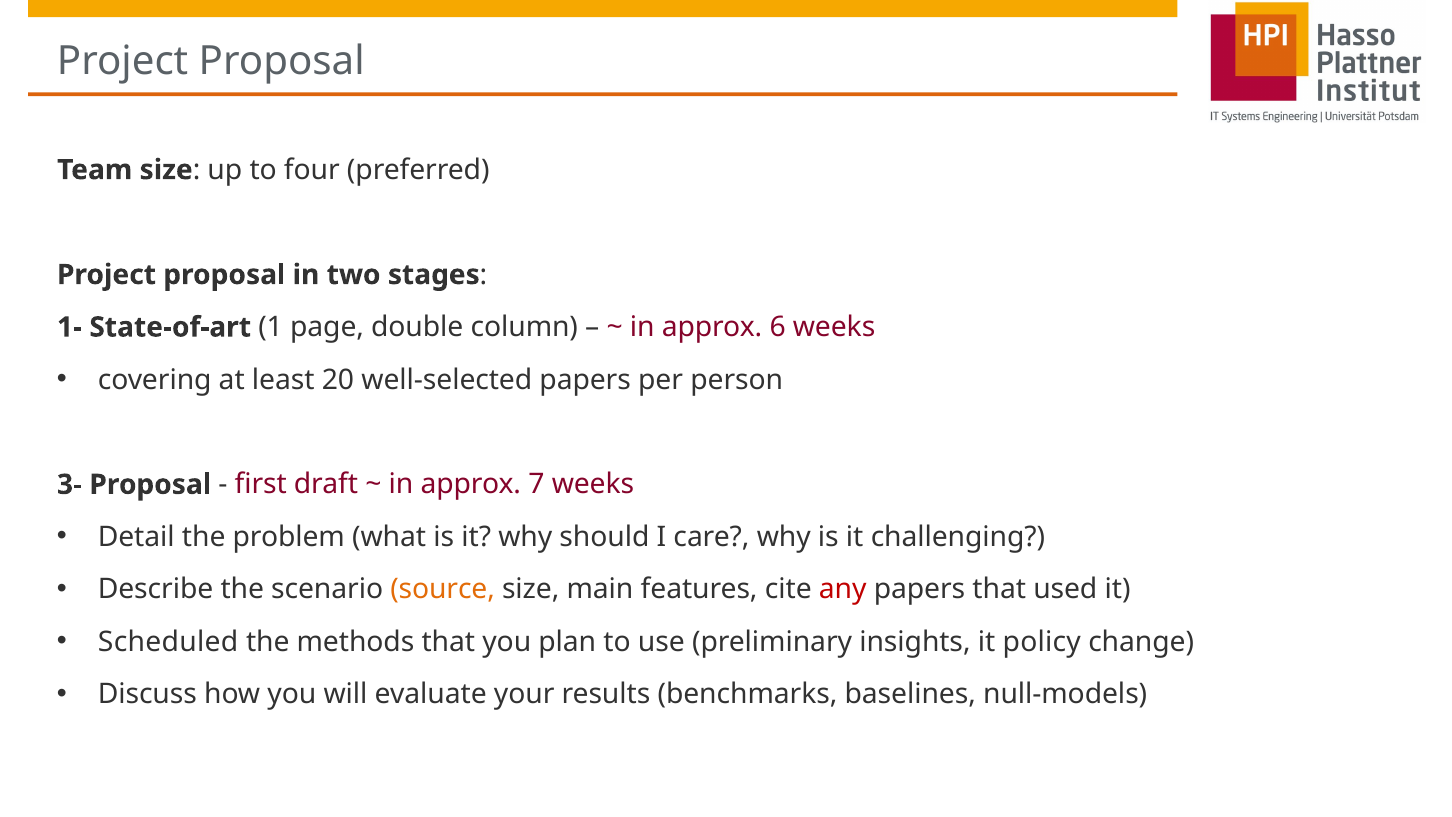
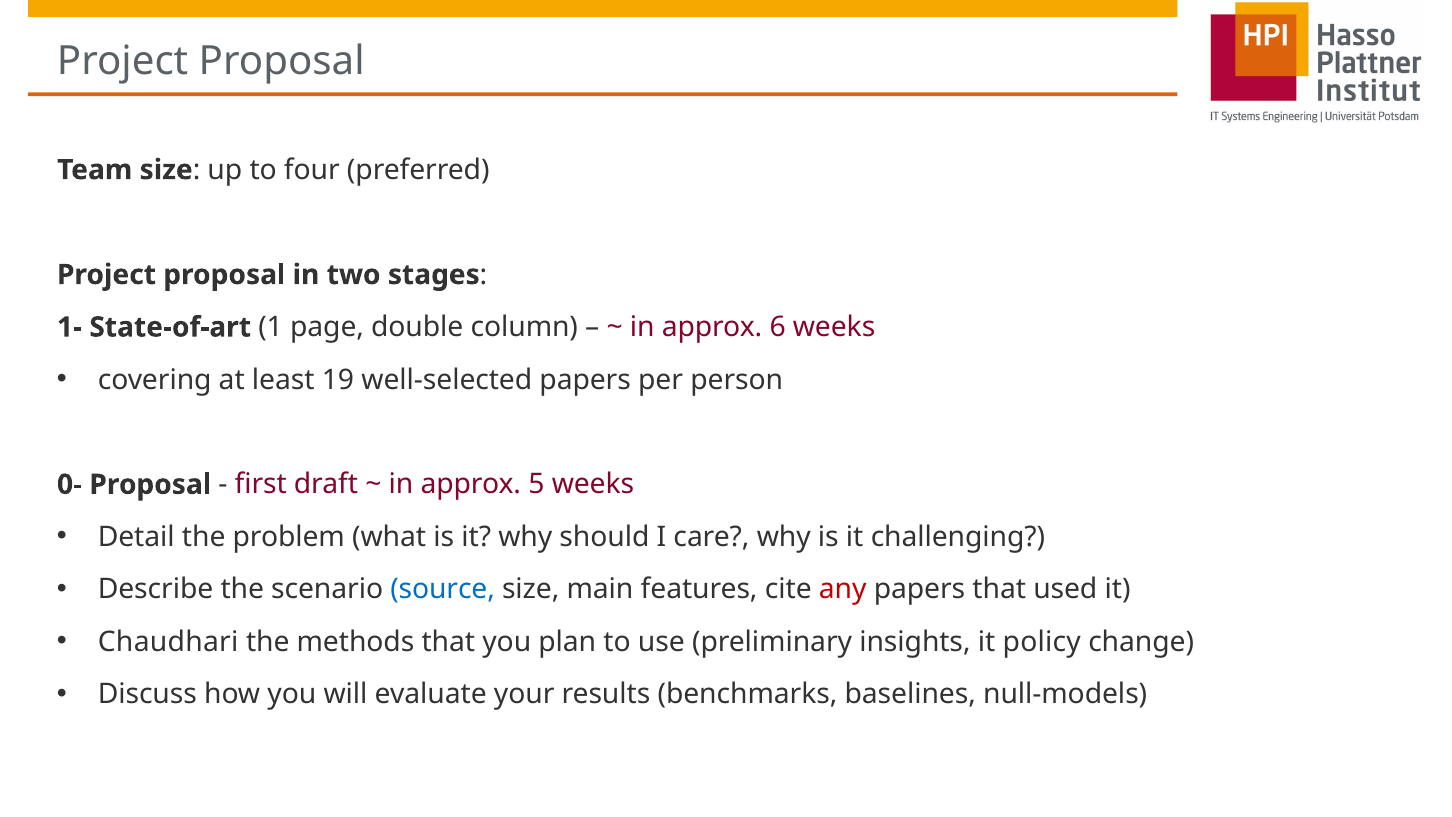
20: 20 -> 19 (338, 380)
3-: 3- -> 0- (70, 484)
7: 7 -> 5 (536, 484)
source colour: orange -> blue (443, 589)
Scheduled: Scheduled -> Chaudhari (168, 642)
